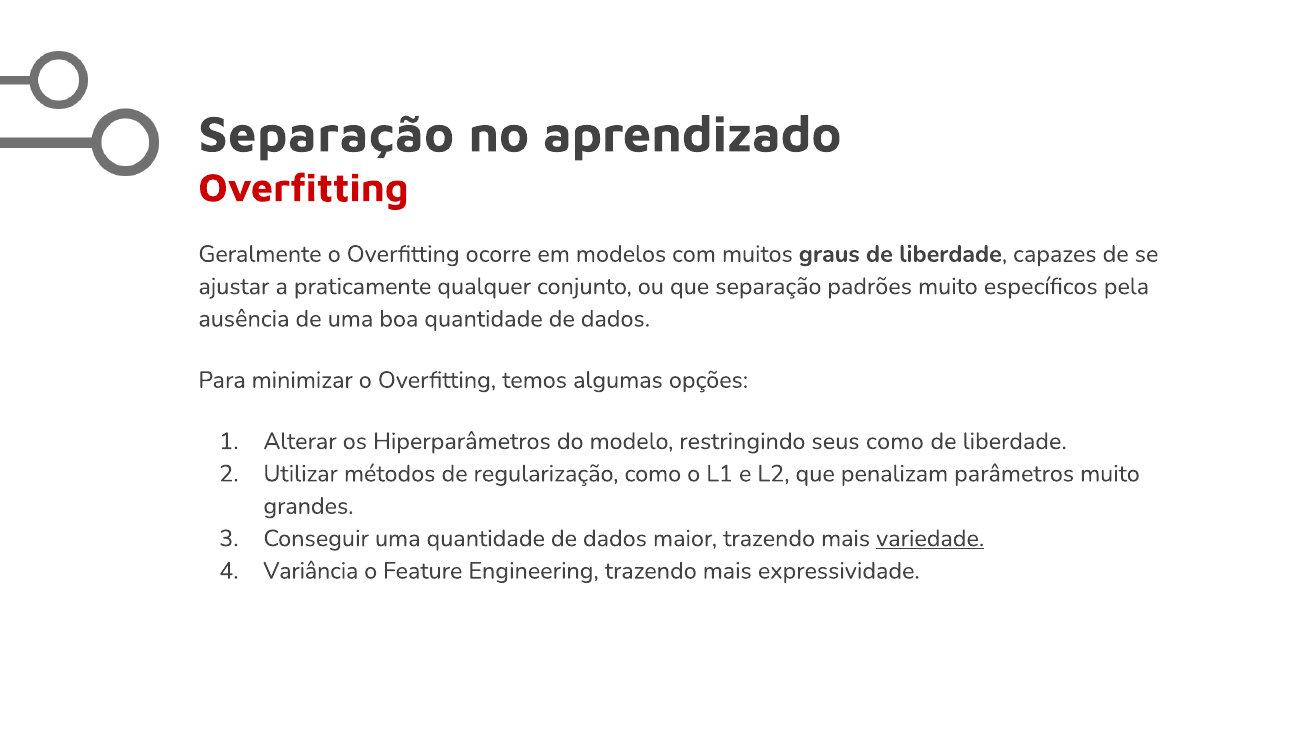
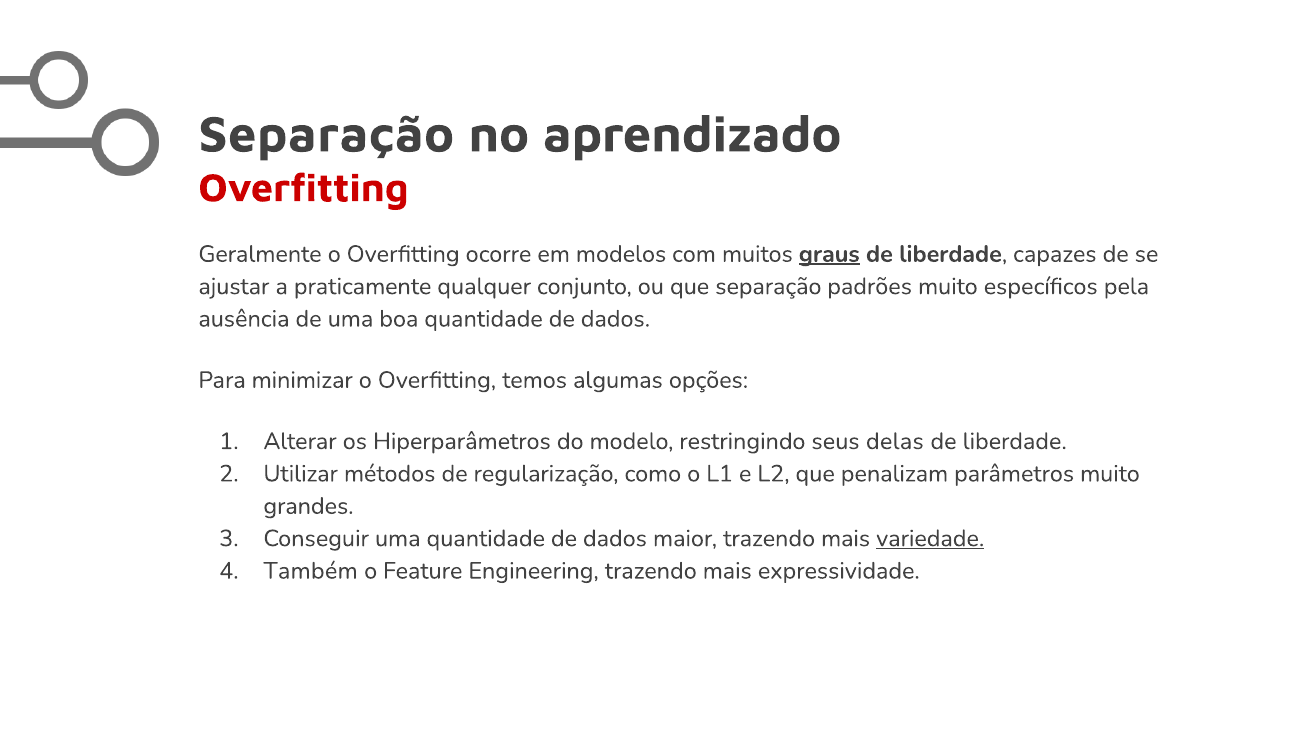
graus underline: none -> present (829, 254)
seus como: como -> delas (895, 441)
Variância: Variância -> Também (311, 571)
